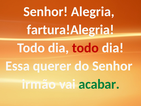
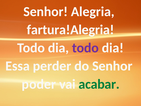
todo colour: red -> purple (85, 48)
querer: querer -> perder (52, 66)
irmão: irmão -> poder (39, 84)
